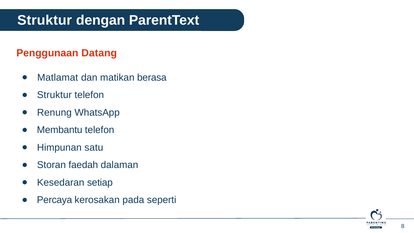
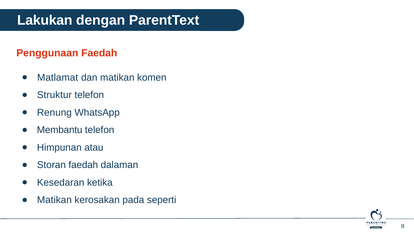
Struktur: Struktur -> Lakukan (45, 20)
Penggunaan Datang: Datang -> Faedah (99, 53)
berasa: berasa -> komen (152, 77)
satu: satu -> atau (94, 147)
setiap: setiap -> ketika (100, 182)
Percaya: Percaya -> Matikan (54, 200)
